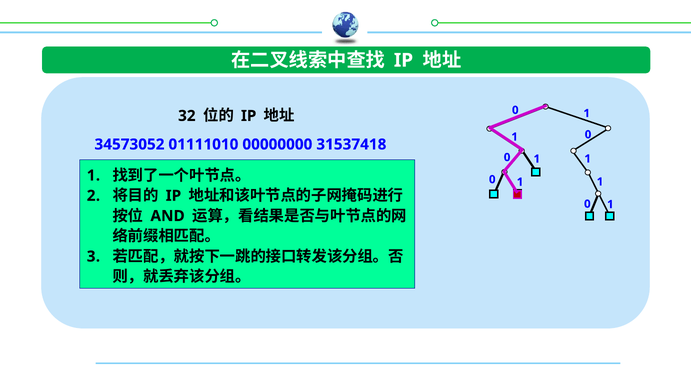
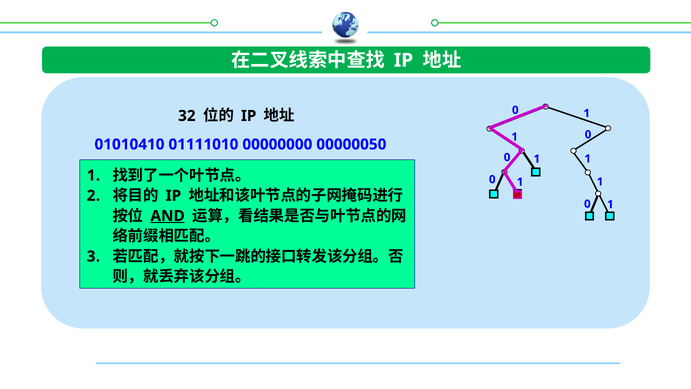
34573052: 34573052 -> 01010410 (130, 144)
31537418: 31537418 -> 00000050 (351, 144)
AND underline: none -> present (168, 216)
